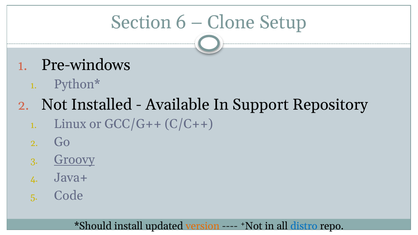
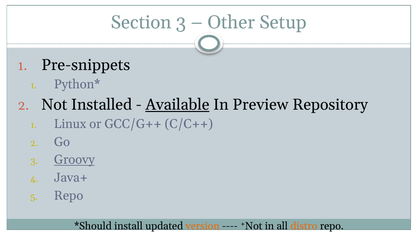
Section 6: 6 -> 3 (181, 22)
Clone: Clone -> Other (231, 22)
Pre-windows: Pre-windows -> Pre-snippets (86, 65)
Available underline: none -> present (177, 105)
Support: Support -> Preview (260, 105)
Code: Code -> Repo (69, 196)
distro colour: blue -> orange (304, 226)
